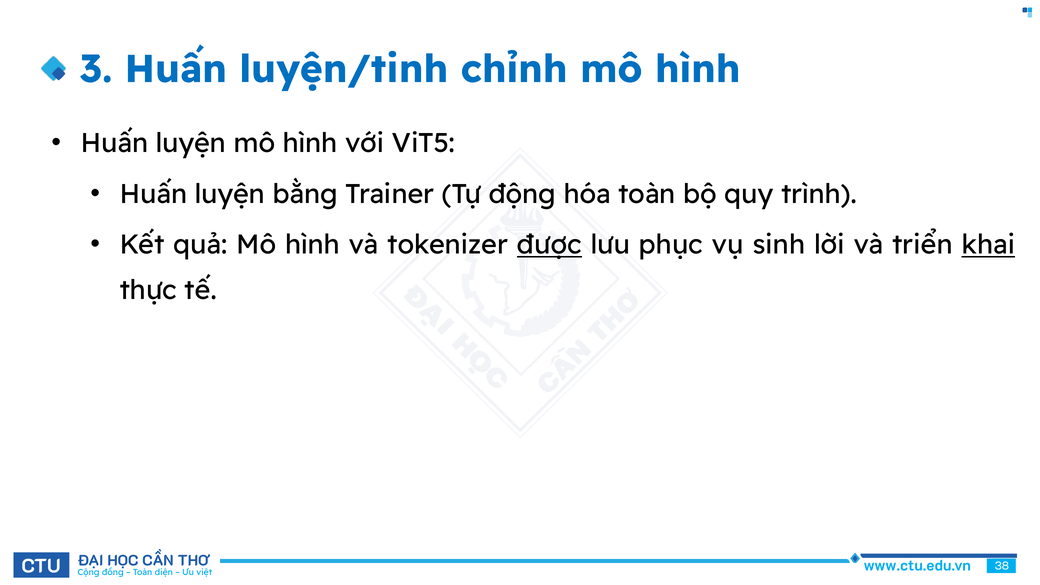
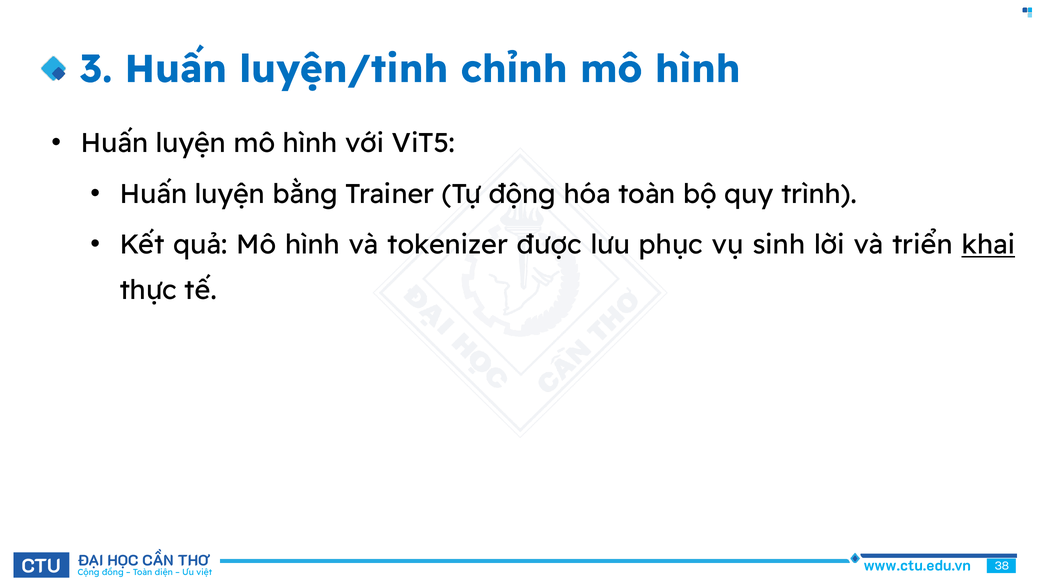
được underline: present -> none (549, 245)
